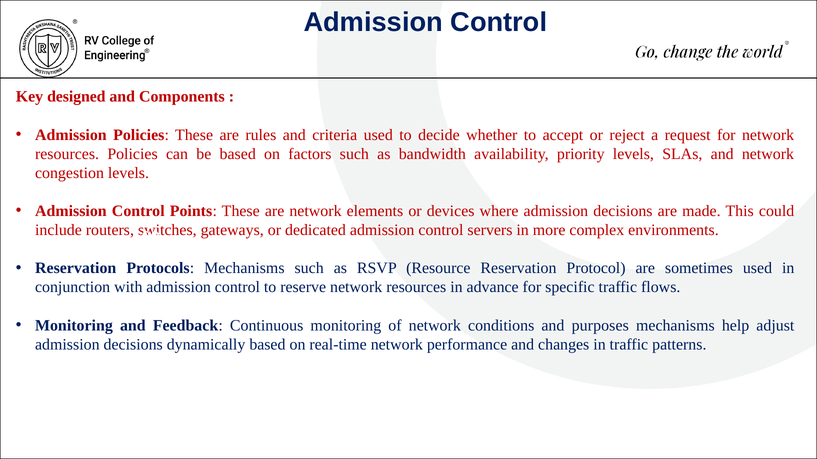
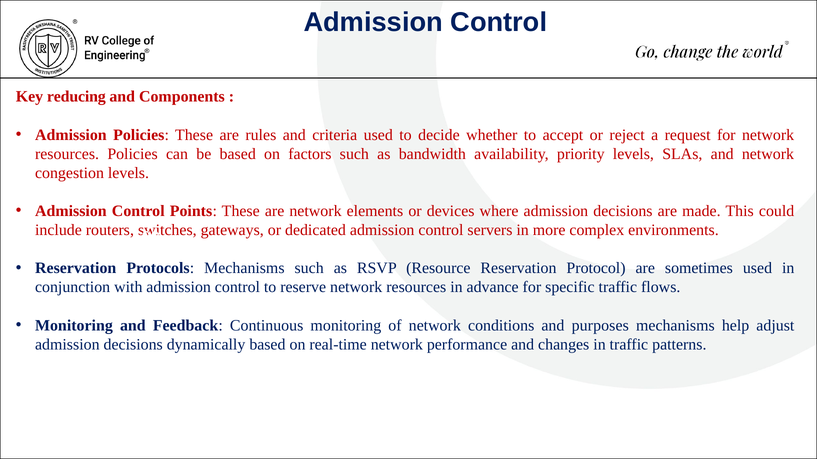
designed: designed -> reducing (76, 97)
